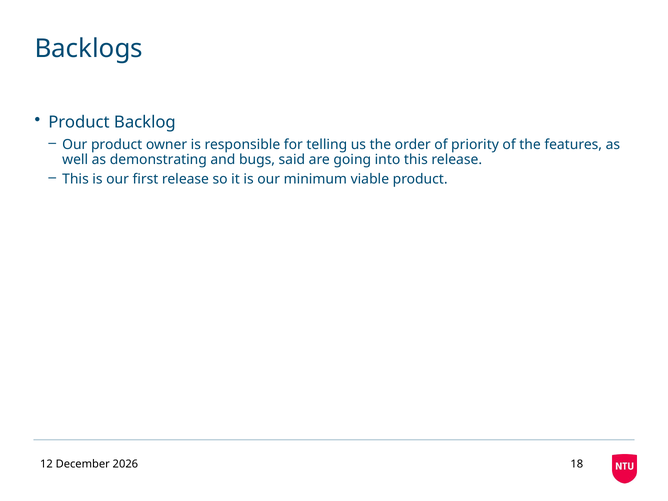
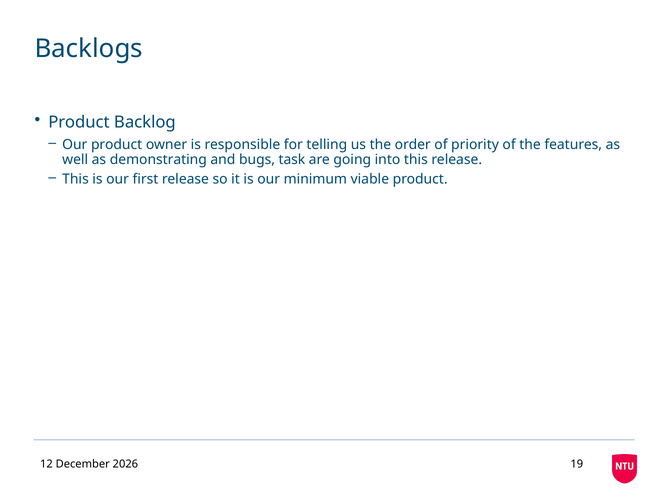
said: said -> task (292, 160)
18: 18 -> 19 (577, 464)
